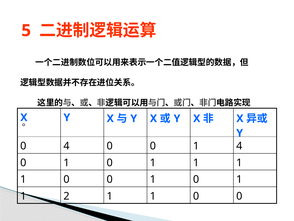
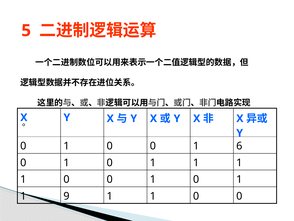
4: 4 -> 1 (67, 146)
1 4: 4 -> 6 (239, 146)
2: 2 -> 9 (67, 196)
